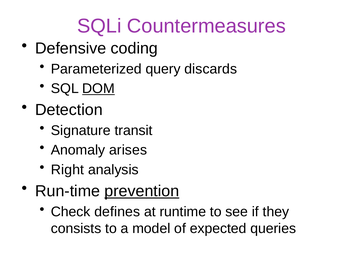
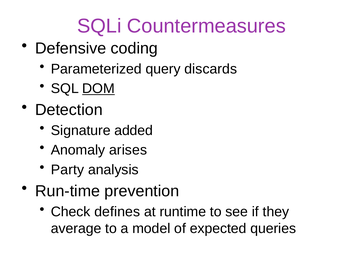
transit: transit -> added (134, 131)
Right: Right -> Party (67, 170)
prevention underline: present -> none (142, 191)
consists: consists -> average (76, 228)
